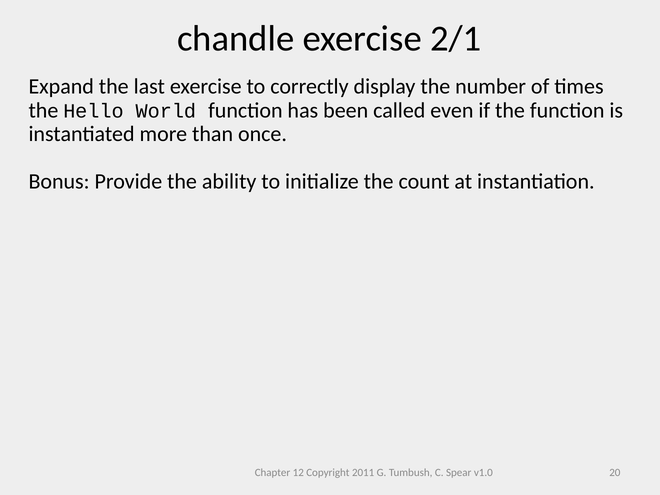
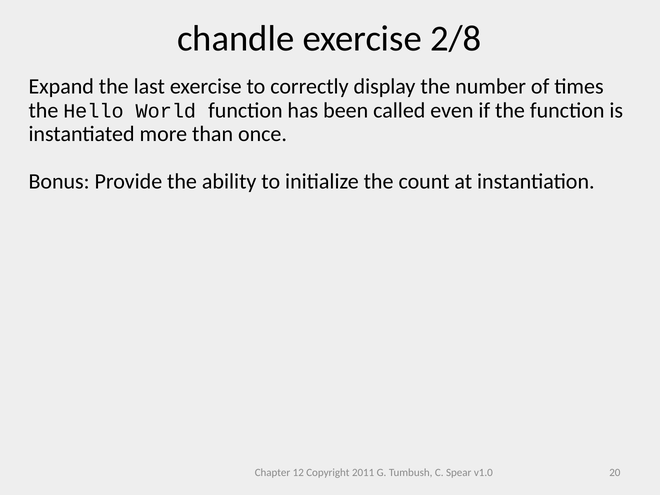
2/1: 2/1 -> 2/8 (456, 39)
